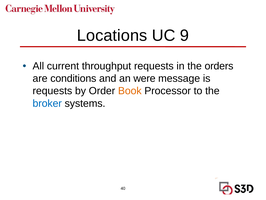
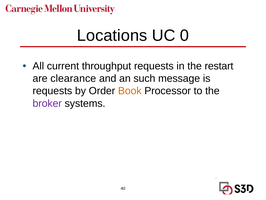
9: 9 -> 0 (184, 35)
orders: orders -> restart (219, 66)
conditions: conditions -> clearance (73, 78)
were: were -> such (144, 78)
broker colour: blue -> purple (47, 103)
